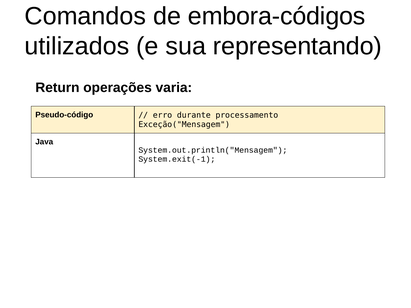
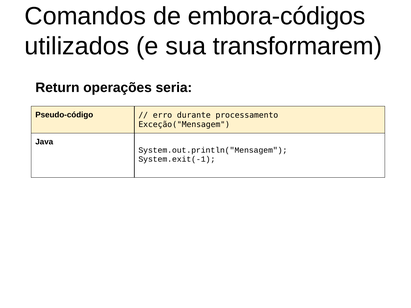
representando: representando -> transformarem (298, 46)
varia: varia -> seria (174, 88)
